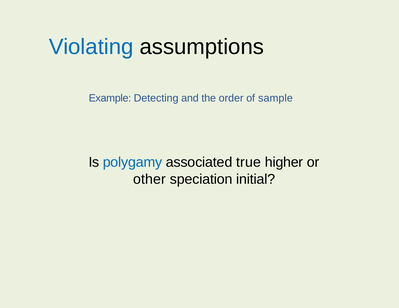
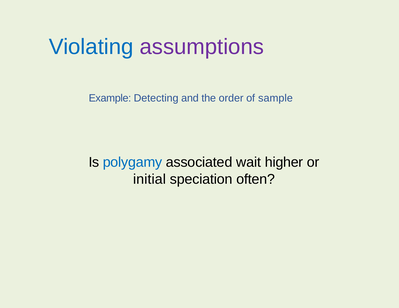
assumptions colour: black -> purple (202, 47)
true: true -> wait (249, 163)
other: other -> initial (150, 179)
initial: initial -> often (256, 179)
